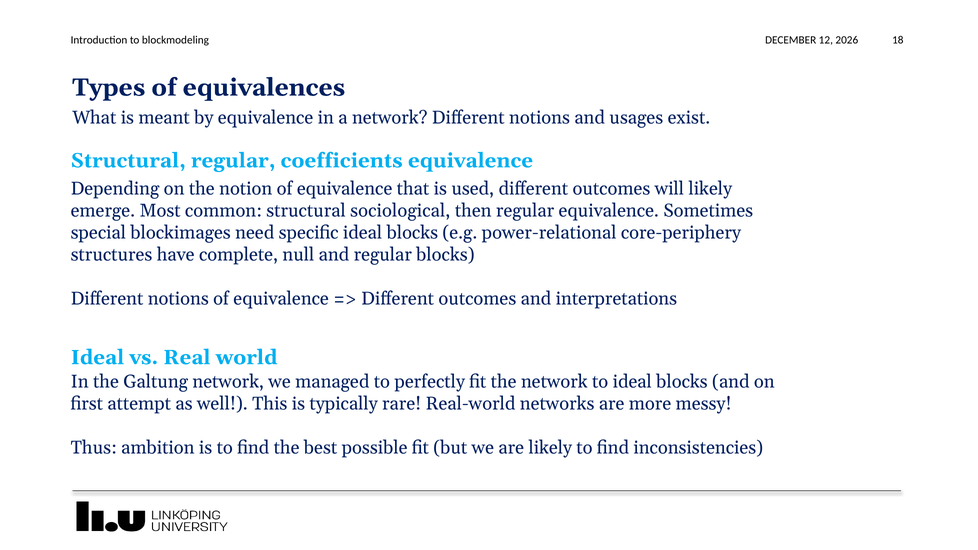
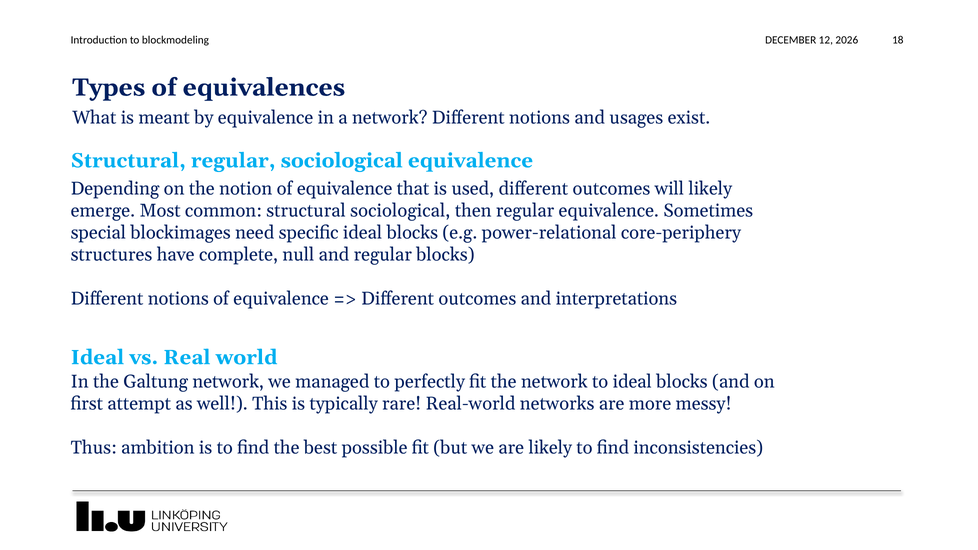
regular coefficients: coefficients -> sociological (342, 161)
